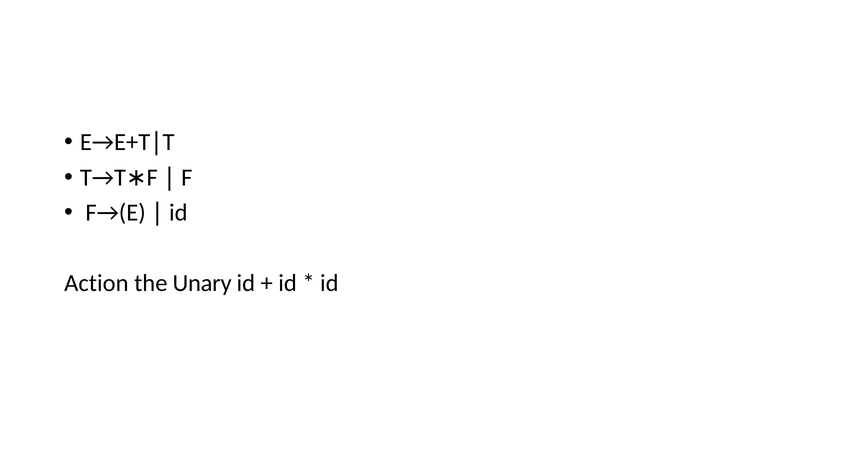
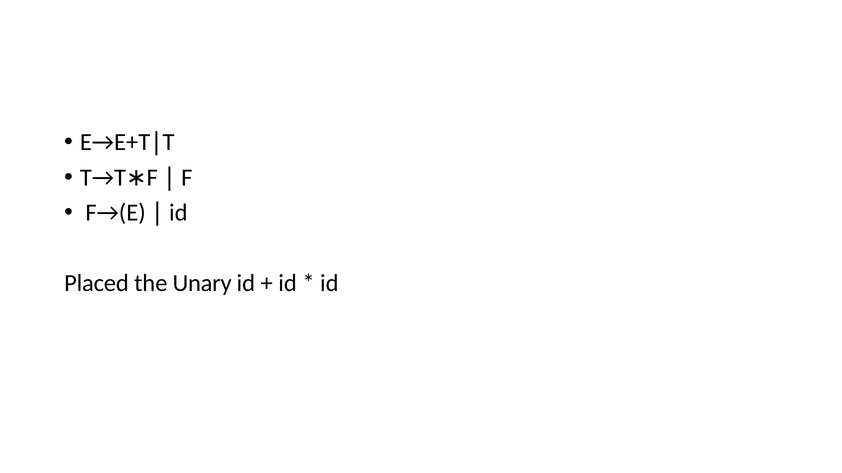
Action: Action -> Placed (96, 284)
